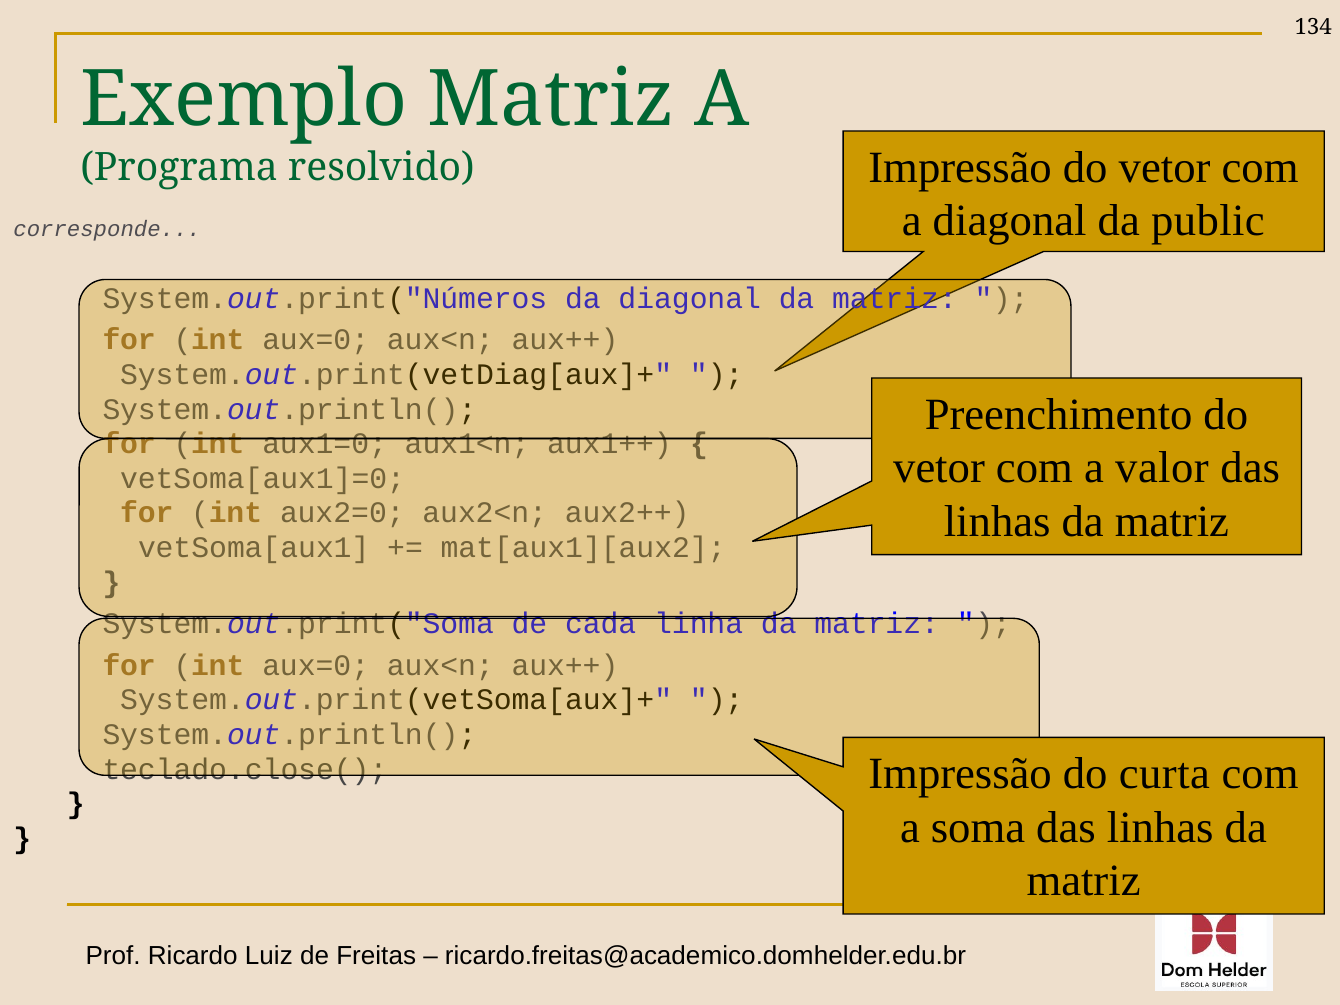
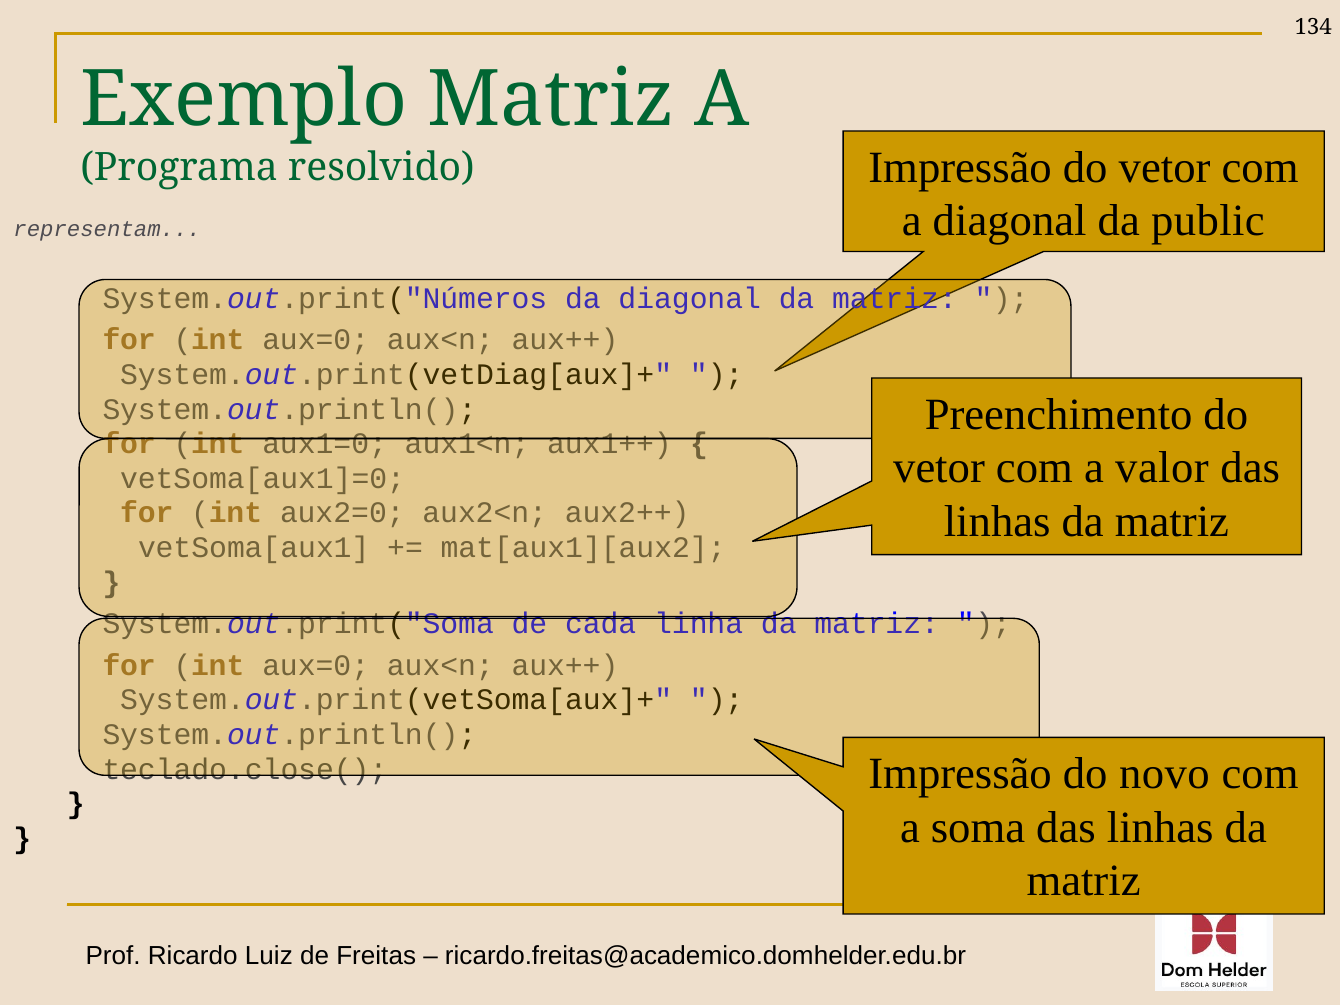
corresponde: corresponde -> representam (107, 229)
curta: curta -> novo (1164, 774)
